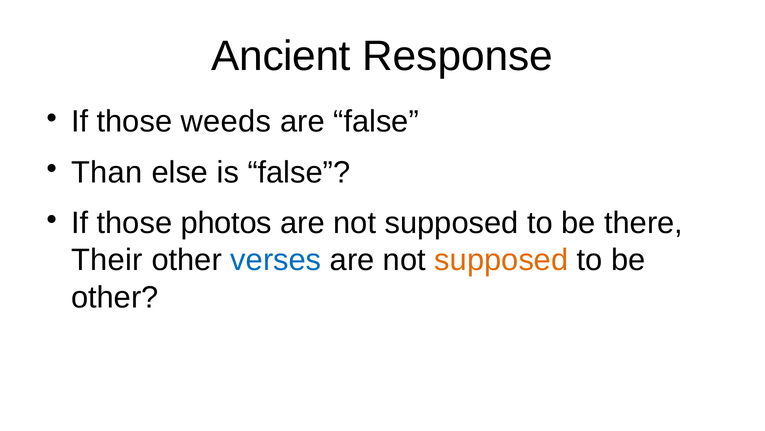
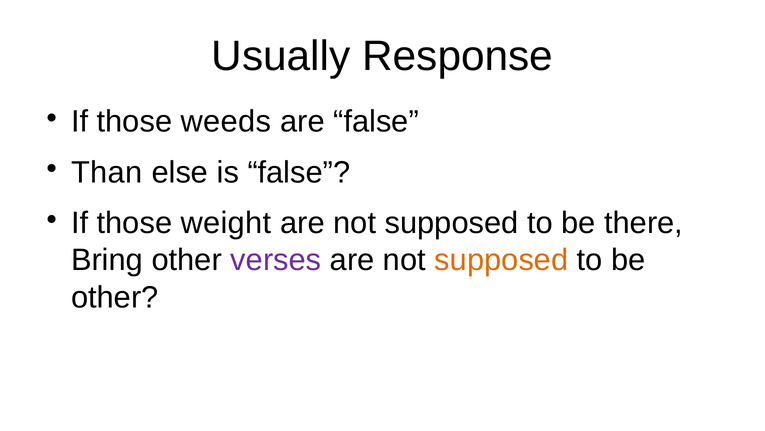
Ancient: Ancient -> Usually (281, 56)
photos: photos -> weight (226, 223)
Their: Their -> Bring (107, 260)
verses colour: blue -> purple (276, 260)
